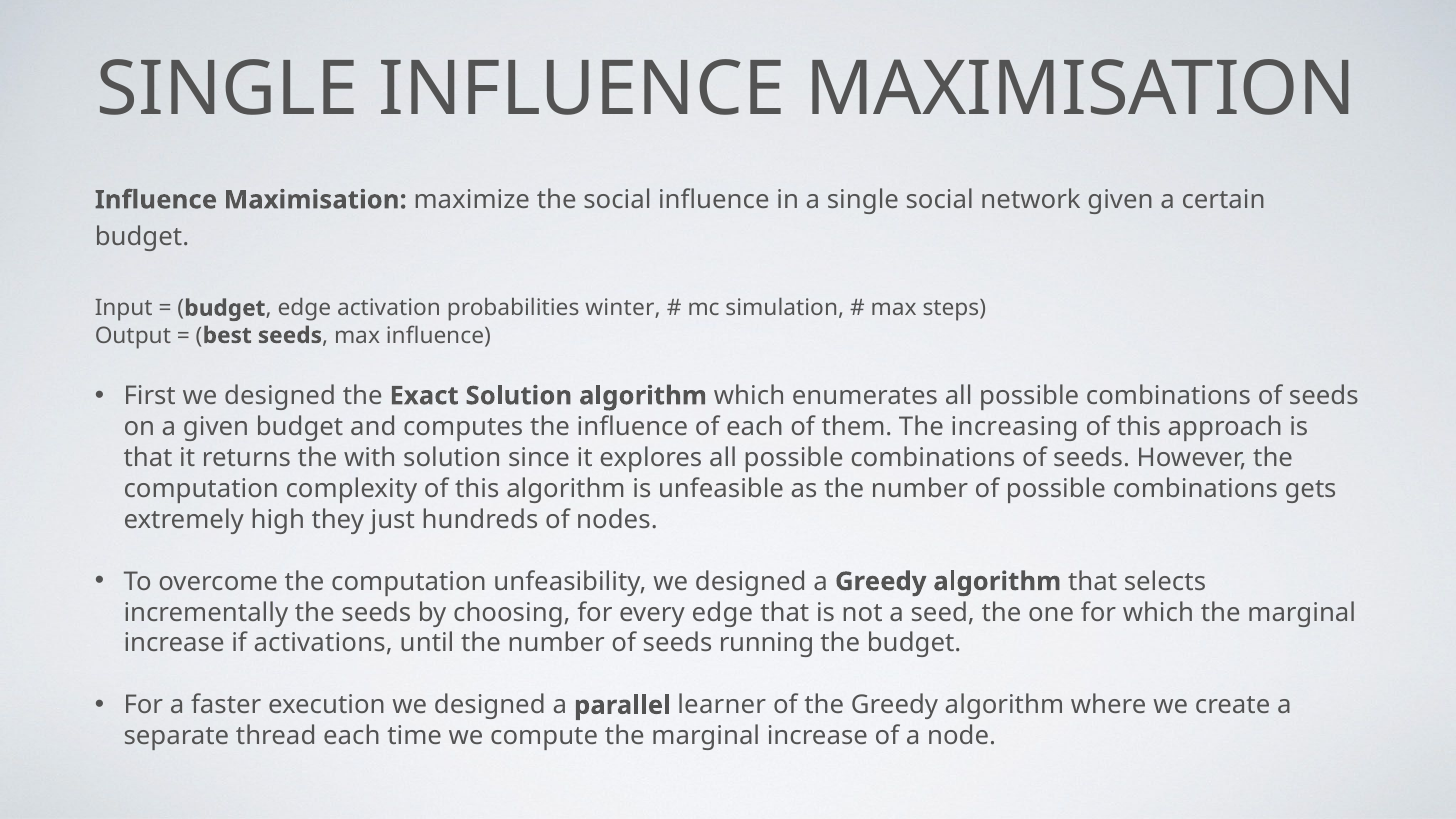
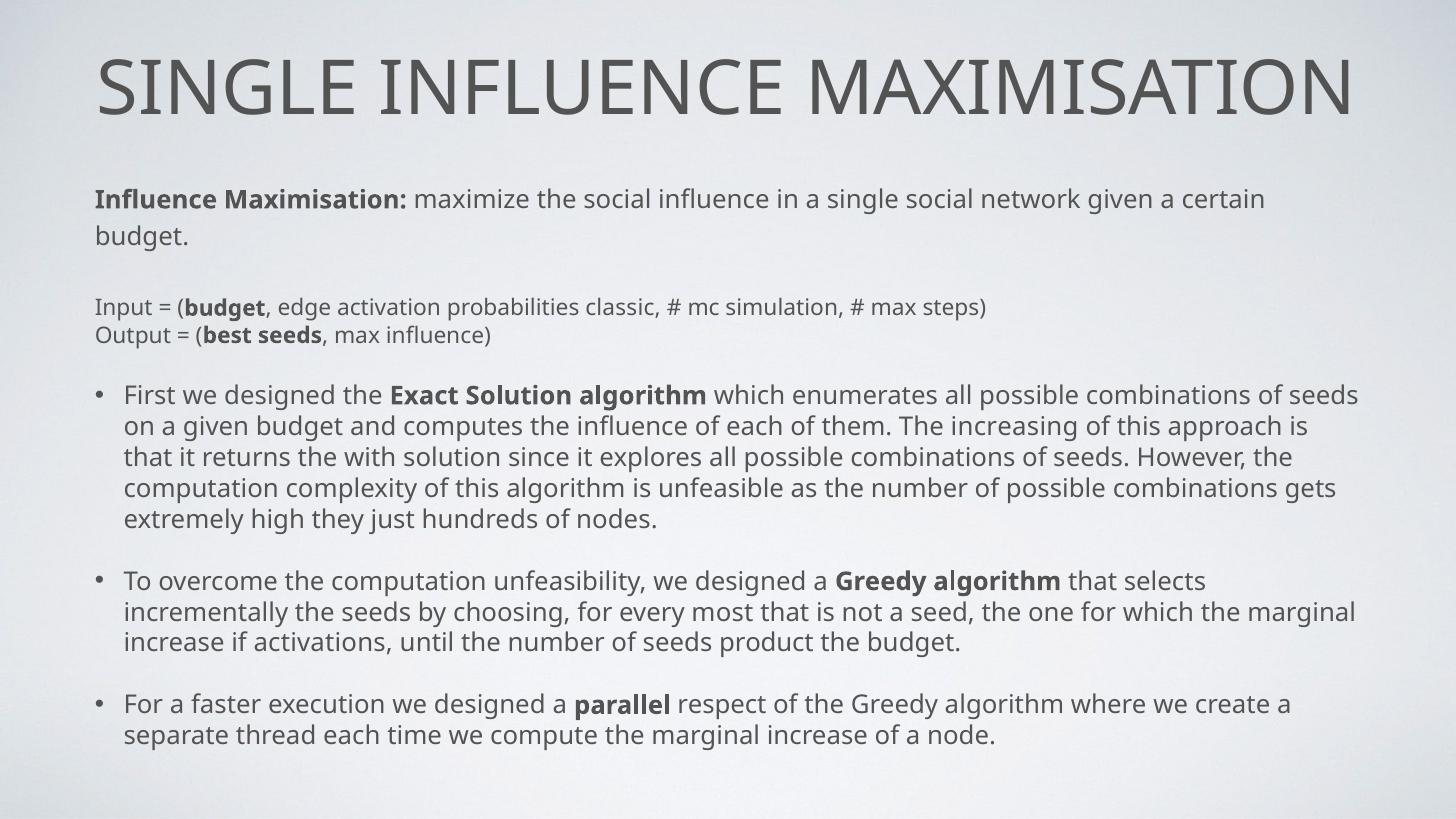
winter: winter -> classic (623, 308)
every edge: edge -> most (722, 613)
running: running -> product (766, 643)
learner: learner -> respect (722, 705)
